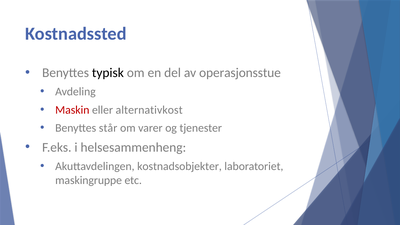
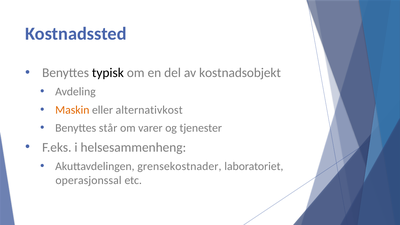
operasjonsstue: operasjonsstue -> kostnadsobjekt (240, 73)
Maskin colour: red -> orange (72, 110)
kostnadsobjekter: kostnadsobjekter -> grensekostnader (179, 166)
maskingruppe: maskingruppe -> operasjonssal (88, 180)
